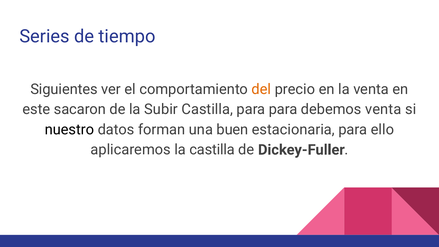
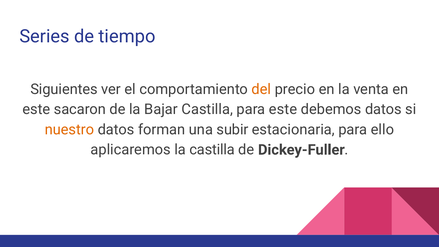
Subir: Subir -> Bajar (161, 109)
para para: para -> este (283, 109)
debemos venta: venta -> datos (383, 109)
nuestro colour: black -> orange (69, 130)
buen: buen -> subir (233, 130)
